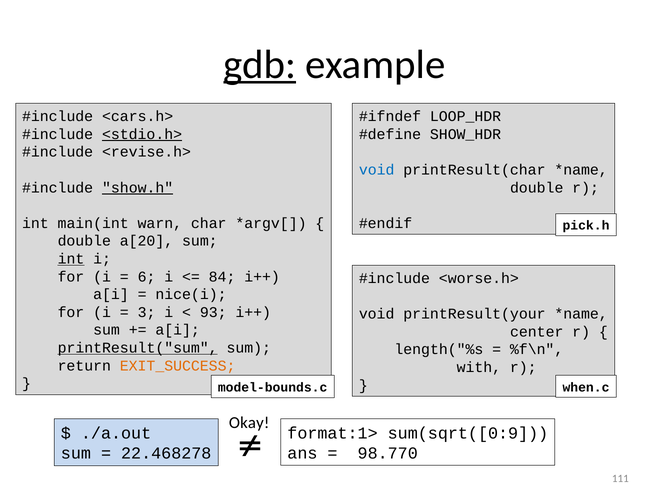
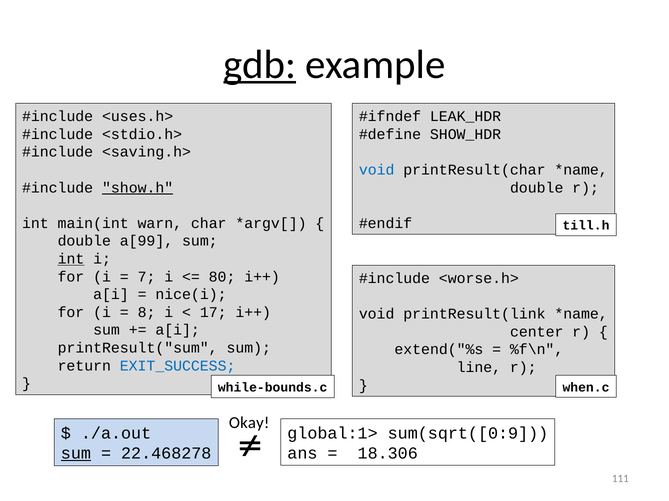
<cars.h>: <cars.h> -> <uses.h> (138, 117)
LOOP_HDR: LOOP_HDR -> LEAK_HDR (466, 117)
<stdio.h> underline: present -> none (142, 134)
<revise.h>: <revise.h> -> <saving.h> (147, 152)
pick.h: pick.h -> till.h (586, 226)
a[20: a[20 -> a[99 (146, 241)
6: 6 -> 7 (147, 277)
84: 84 -> 80 (222, 277)
3: 3 -> 8 (147, 313)
93: 93 -> 17 (213, 313)
printResult(your: printResult(your -> printResult(link (474, 314)
printResult("sum underline: present -> none (138, 348)
length("%s: length("%s -> extend("%s (439, 350)
EXIT_SUCCESS colour: orange -> blue (178, 366)
with: with -> line (479, 368)
model-bounds.c: model-bounds.c -> while-bounds.c (273, 388)
format:1>: format:1> -> global:1> (333, 434)
98.770: 98.770 -> 18.306 (388, 454)
sum underline: none -> present (76, 454)
